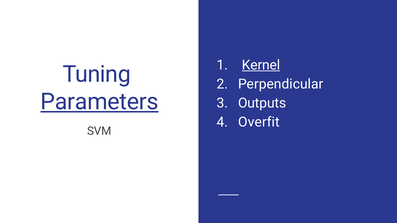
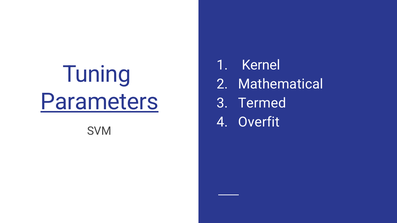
Kernel underline: present -> none (261, 65)
Perpendicular: Perpendicular -> Mathematical (281, 84)
Outputs: Outputs -> Termed (262, 103)
